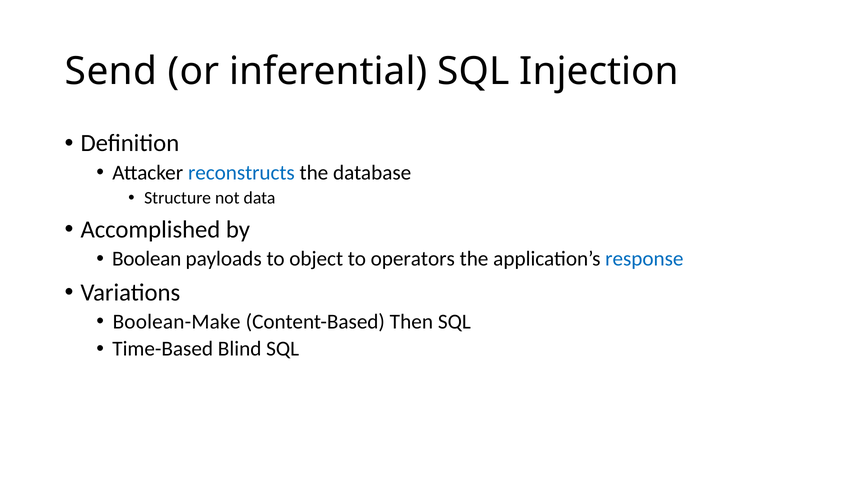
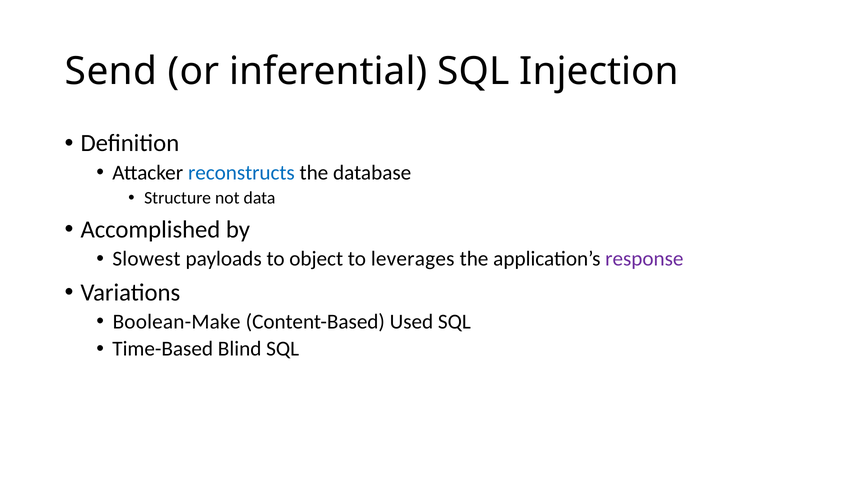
Boolean: Boolean -> Slowest (146, 259)
operators: operators -> leverages (413, 259)
response colour: blue -> purple (644, 259)
Then: Then -> Used (411, 322)
